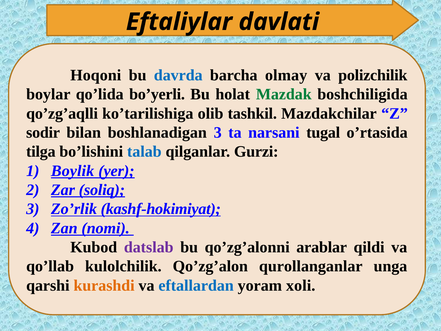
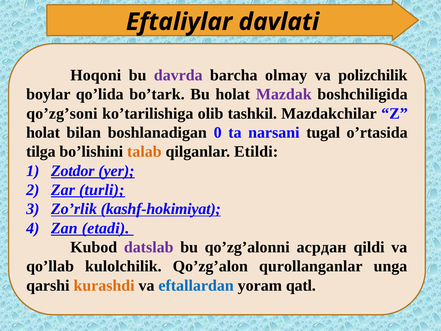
davrda colour: blue -> purple (178, 75)
bo’yerli: bo’yerli -> bo’tark (157, 94)
Mazdak colour: green -> purple (284, 94)
qo’zg’aqlli: qo’zg’aqlli -> qo’zg’soni (62, 113)
sodir: sodir -> holat (43, 132)
boshlanadigan 3: 3 -> 0 (218, 132)
talab colour: blue -> orange (144, 152)
Gurzi: Gurzi -> Etildi (256, 152)
Boylik: Boylik -> Zotdor (73, 171)
soliq: soliq -> turli (102, 190)
nomi: nomi -> etadi (106, 228)
arablar: arablar -> асрдан (322, 247)
xoli: xoli -> qatl (301, 285)
